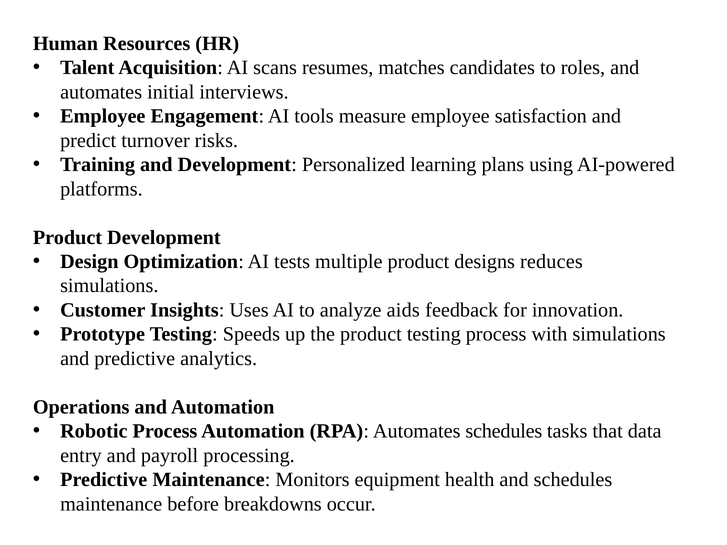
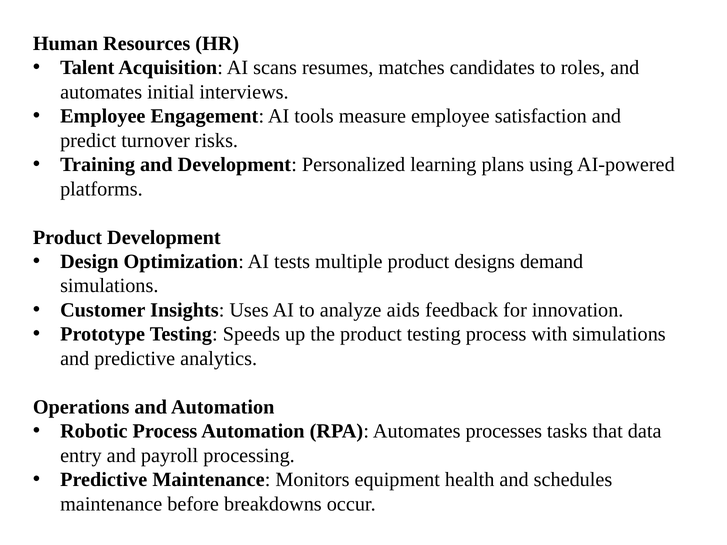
reduces: reduces -> demand (552, 262)
Automates schedules: schedules -> processes (504, 431)
